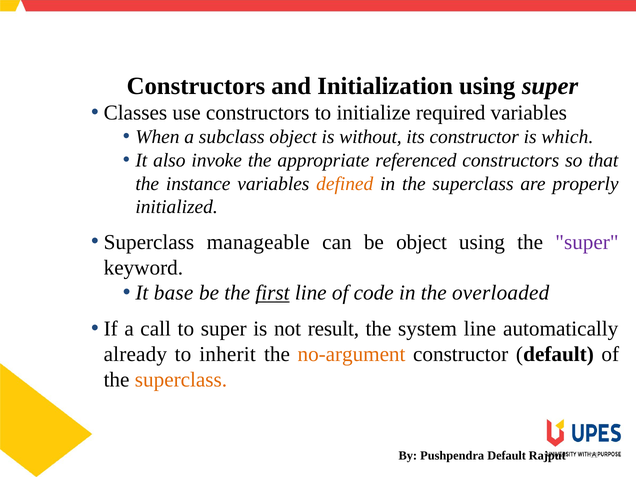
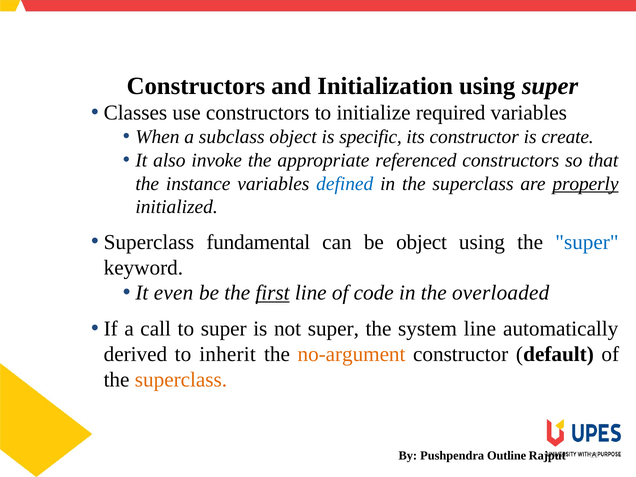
without: without -> specific (371, 137)
which: which -> create (568, 137)
defined colour: orange -> blue (345, 184)
properly underline: none -> present (585, 184)
manageable: manageable -> fundamental (258, 242)
super colour: purple -> blue (587, 242)
base: base -> even (174, 293)
not result: result -> super (333, 329)
already: already -> derived (135, 354)
Pushpendra Default: Default -> Outline (507, 456)
